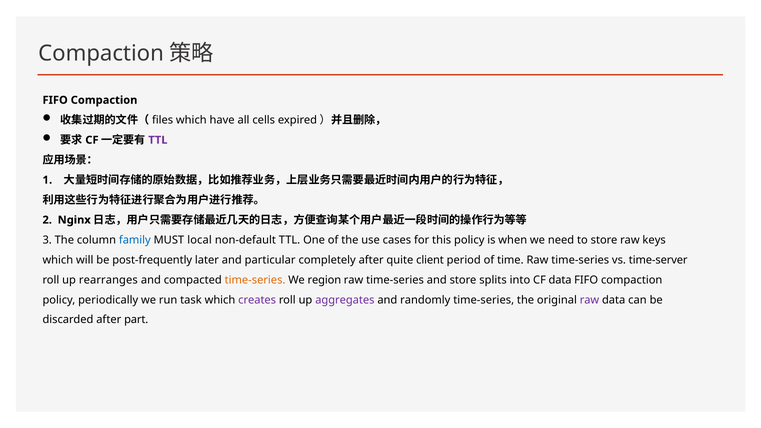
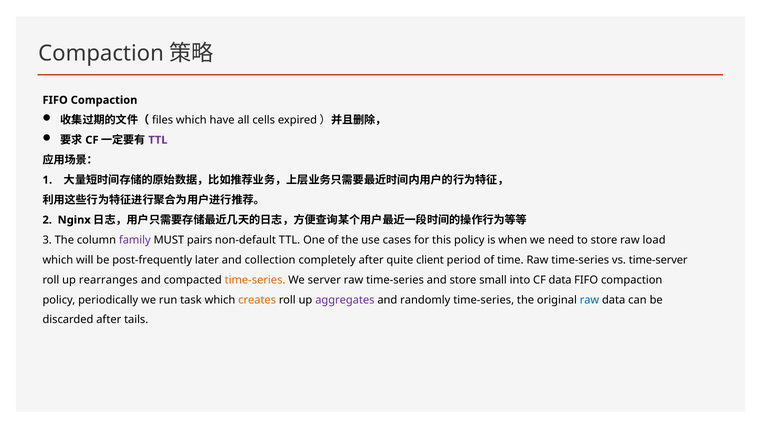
family colour: blue -> purple (135, 240)
local: local -> pairs (200, 240)
keys: keys -> load (654, 240)
particular: particular -> collection (270, 260)
region: region -> server (324, 280)
splits: splits -> small (493, 280)
creates colour: purple -> orange (257, 300)
raw colour: purple -> blue (589, 300)
part: part -> tails (136, 320)
